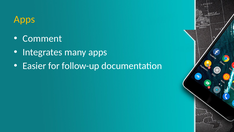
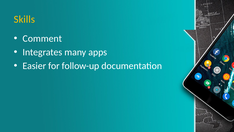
Apps: Apps -> Skills (24, 19)
